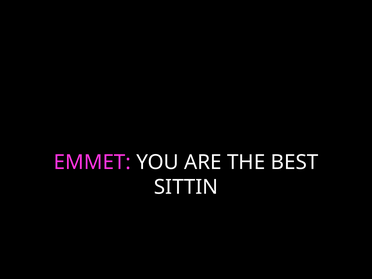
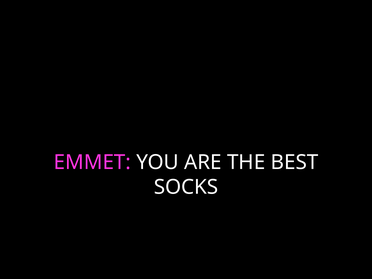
SITTIN: SITTIN -> SOCKS (186, 187)
